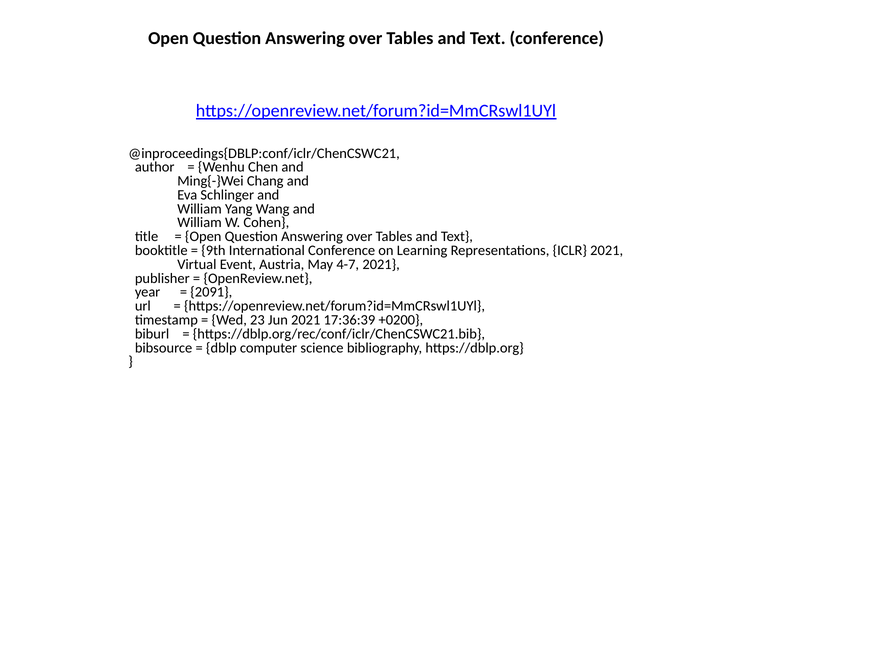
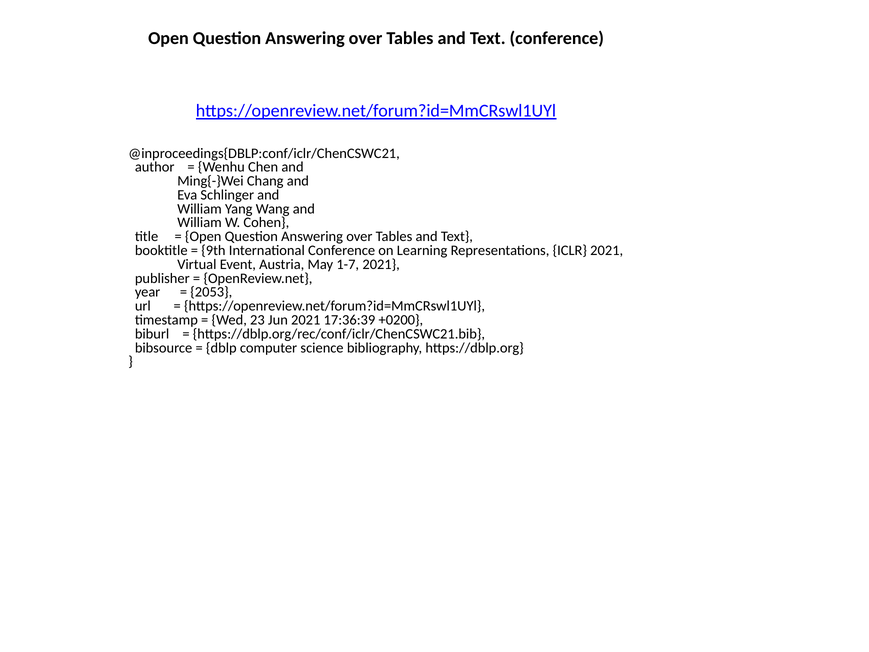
4-7: 4-7 -> 1-7 (348, 264)
2091: 2091 -> 2053 (211, 292)
